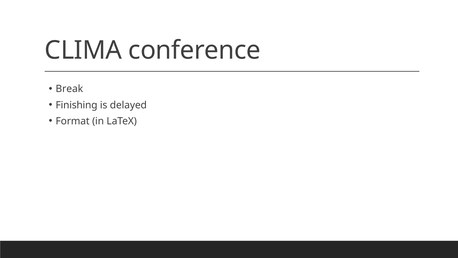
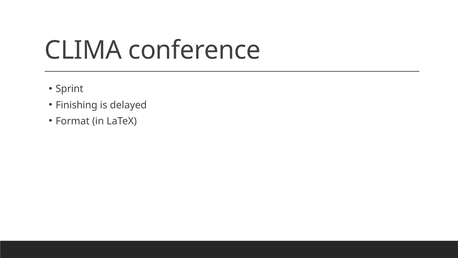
Break: Break -> Sprint (69, 89)
